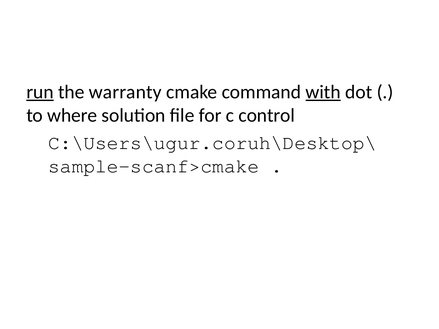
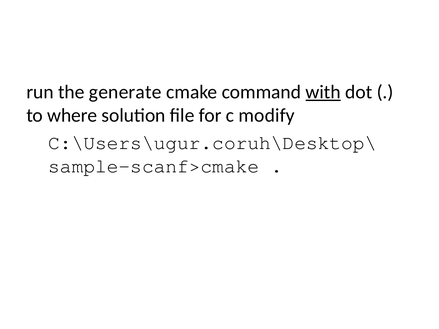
run underline: present -> none (40, 92)
warranty: warranty -> generate (125, 92)
control: control -> modify (267, 116)
